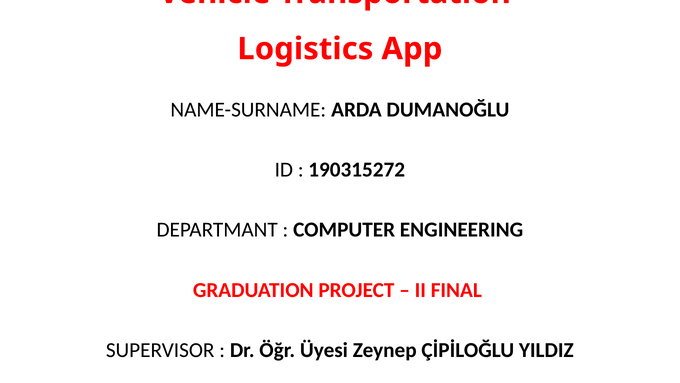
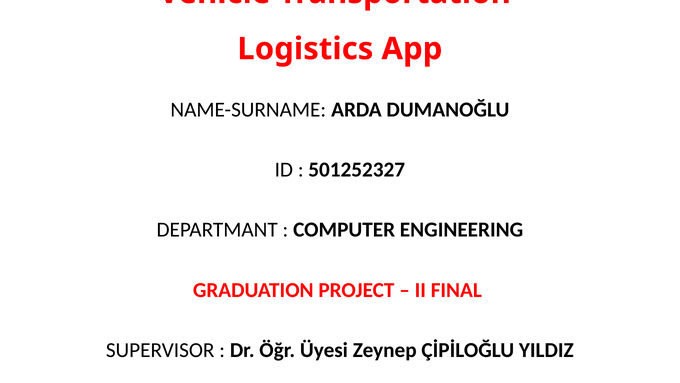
190315272: 190315272 -> 501252327 (357, 169)
